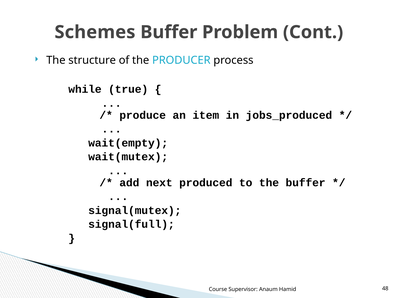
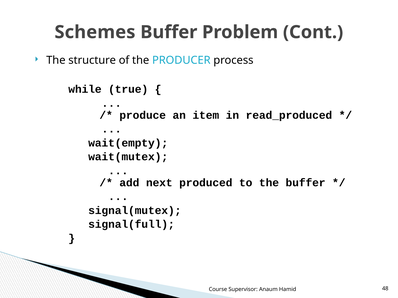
jobs_produced: jobs_produced -> read_produced (289, 115)
